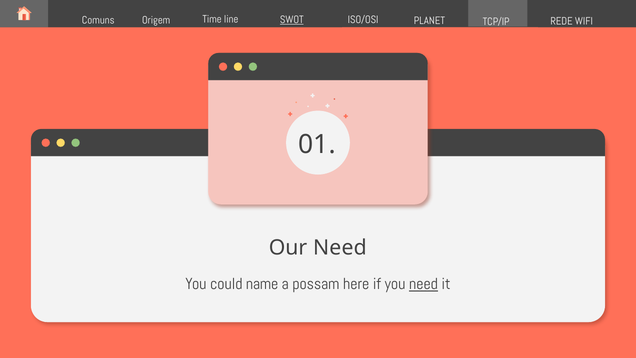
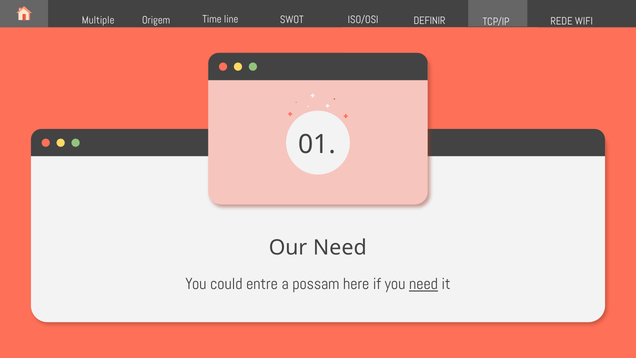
Comuns: Comuns -> Multiple (98, 20)
SWOT underline: present -> none (292, 20)
PLANET: PLANET -> DEFINIR (430, 21)
name: name -> entre (262, 284)
